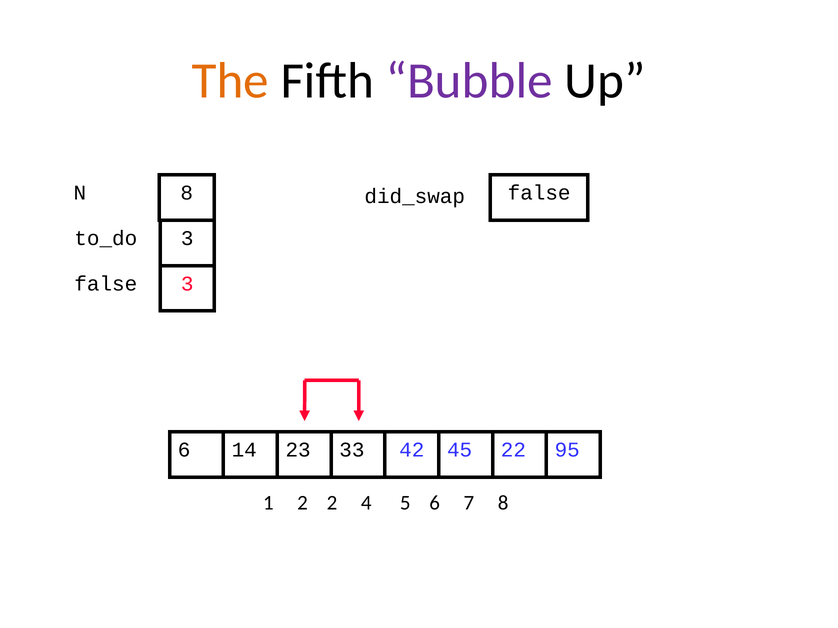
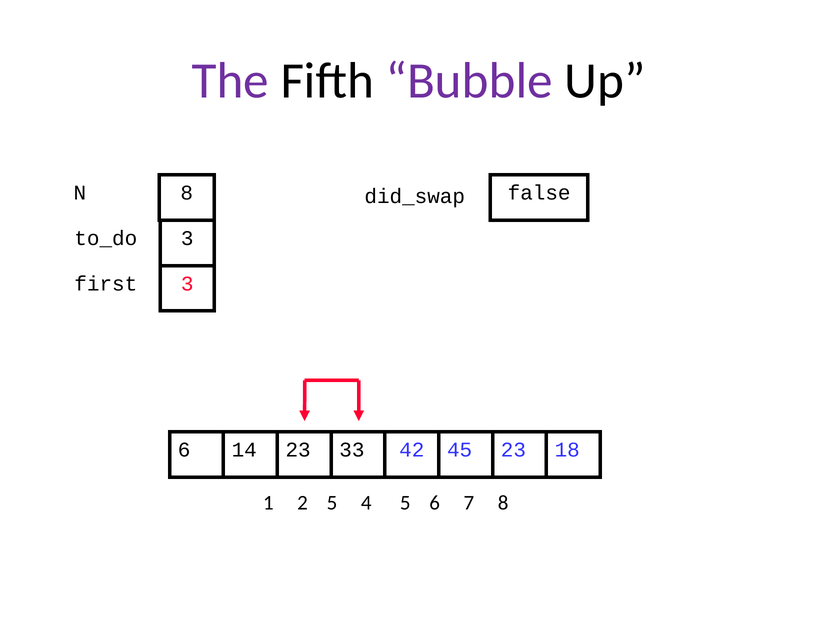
The colour: orange -> purple (230, 81)
false: false -> first (106, 284)
42 22: 22 -> 23 (513, 450)
95: 95 -> 18 (567, 450)
2 2: 2 -> 5 (332, 503)
